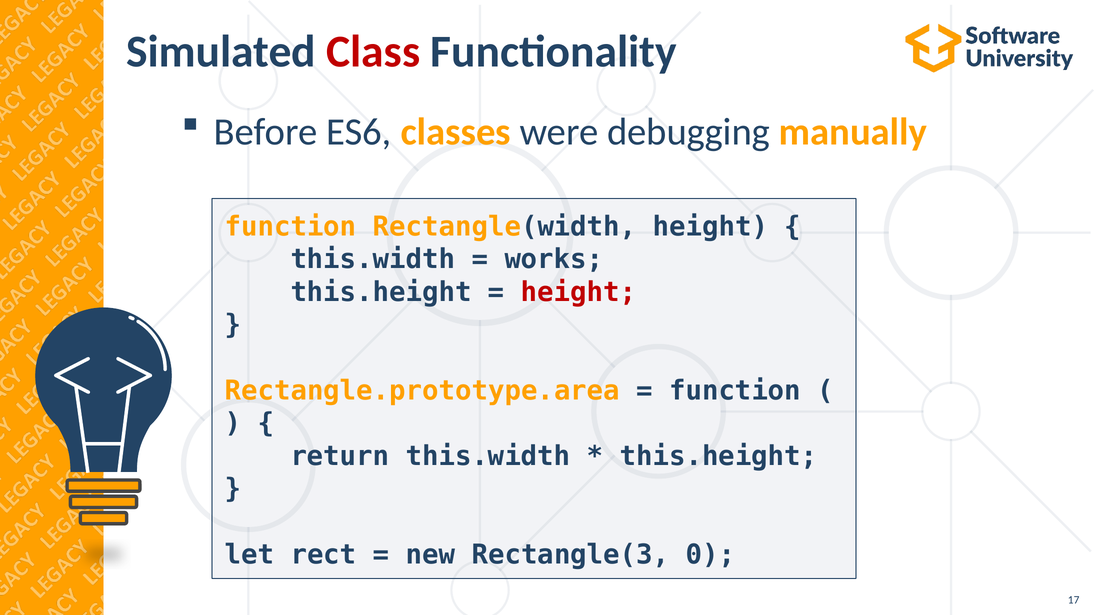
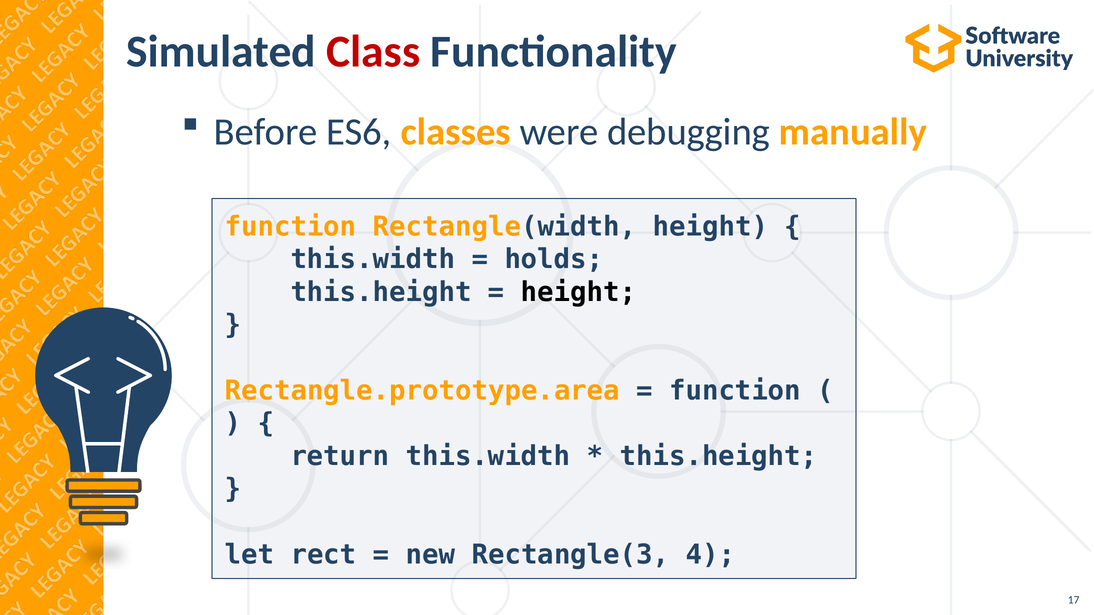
works: works -> holds (554, 259)
height colour: red -> black (579, 292)
0: 0 -> 4 (710, 555)
